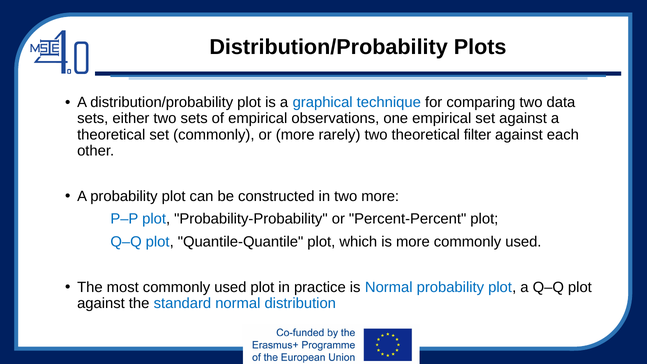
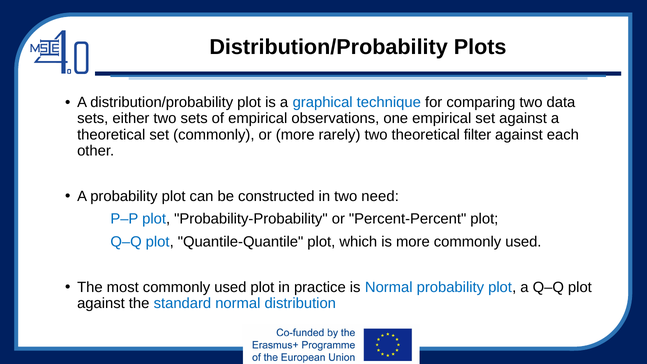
two more: more -> need (380, 196)
